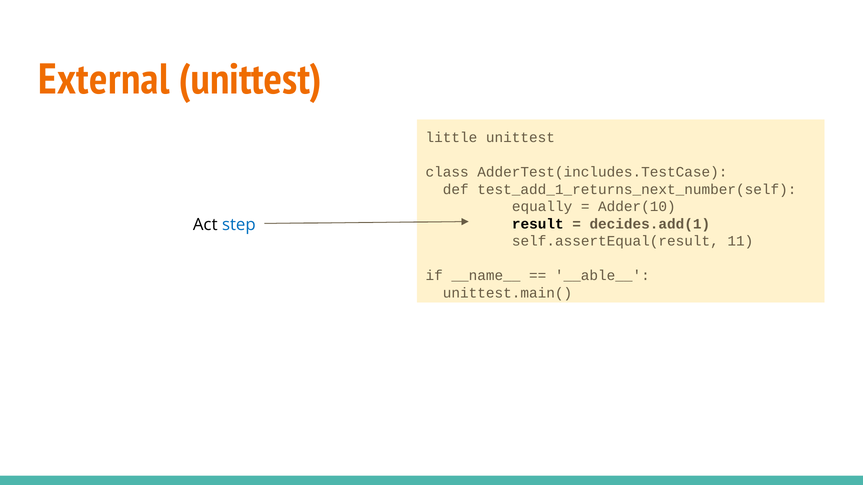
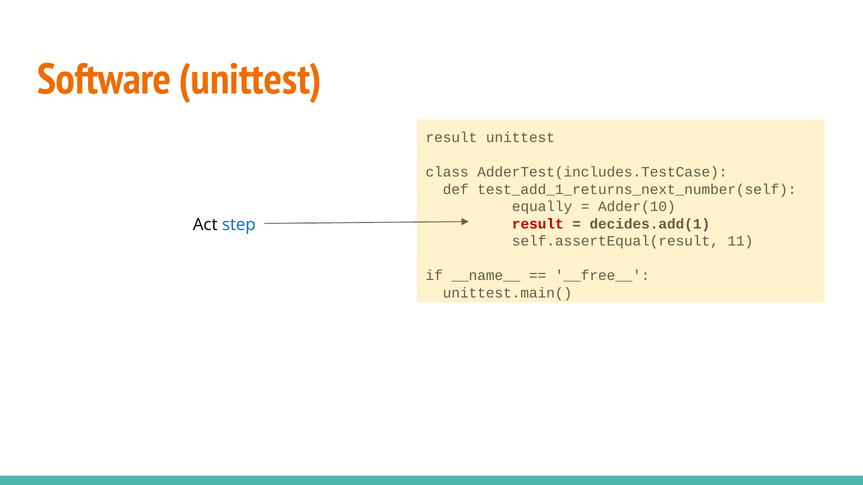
External: External -> Software (104, 80)
little: little -> result (451, 138)
result colour: black -> red (538, 224)
__able__: __able__ -> __free__ (602, 276)
